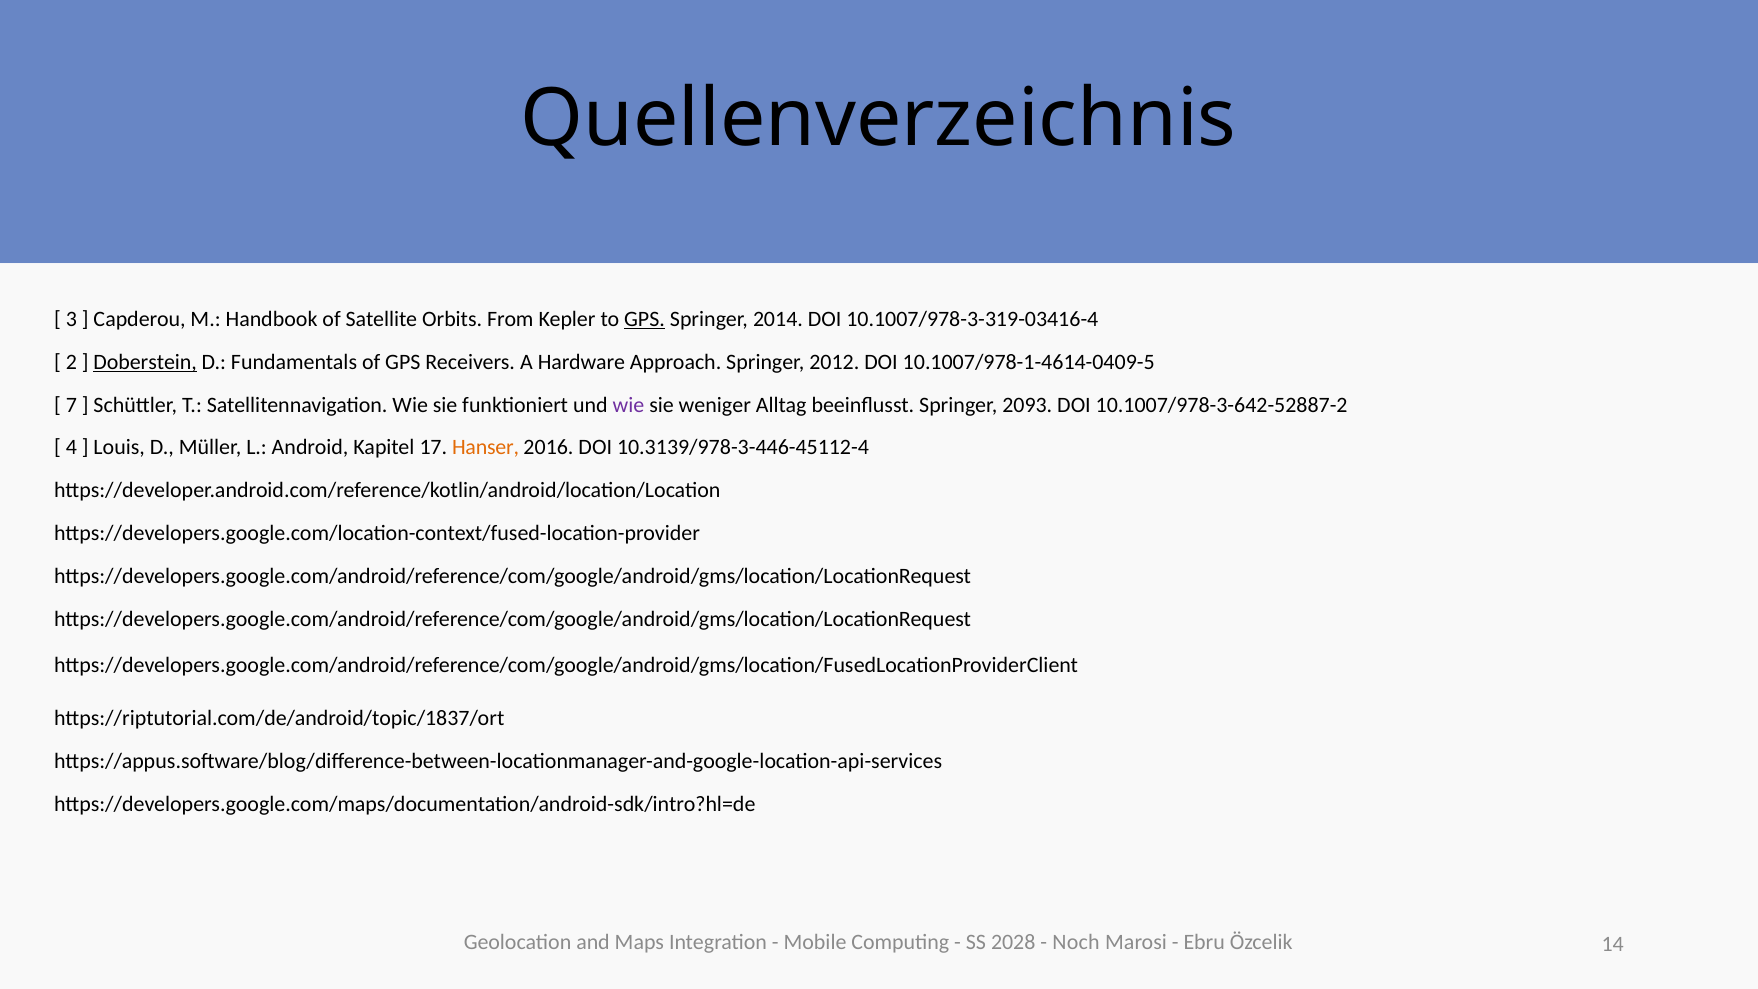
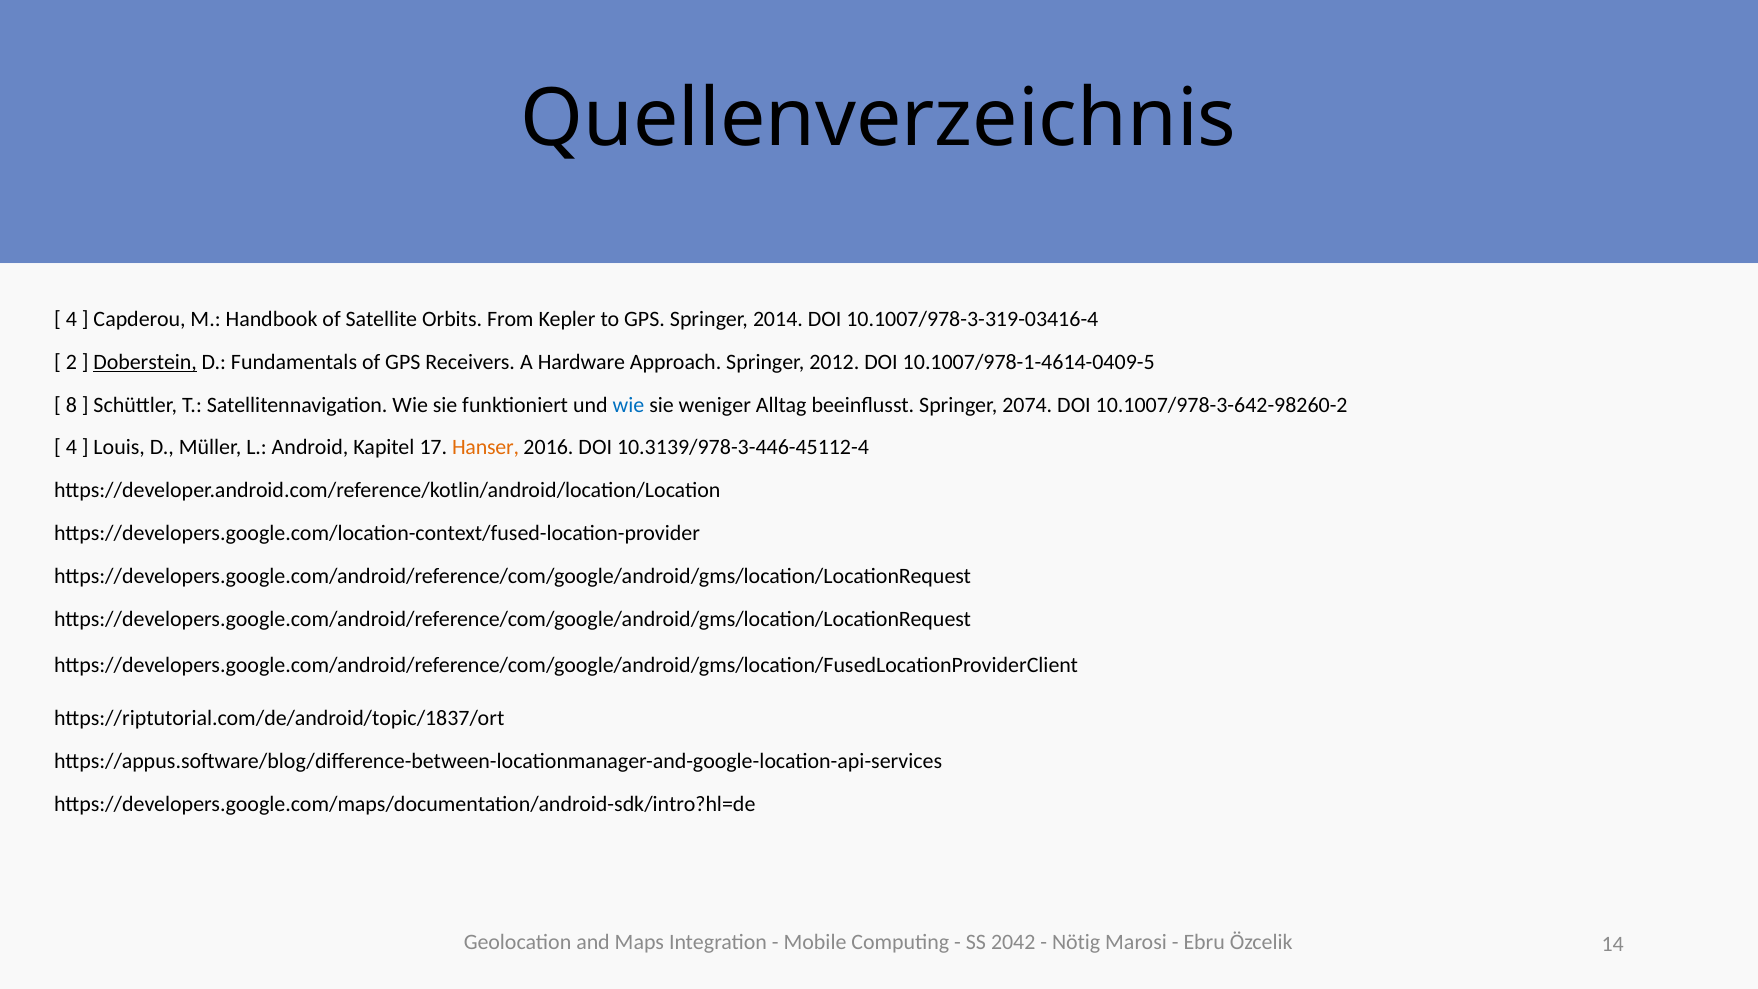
3: 3 -> 4 (71, 319)
GPS underline: present -> none (645, 319)
7: 7 -> 8 (71, 405)
wie colour: purple -> blue (628, 405)
2093: 2093 -> 2074 (1027, 405)
10.1007/978-3-642-52887-2: 10.1007/978-3-642-52887-2 -> 10.1007/978-3-642-98260-2 (1222, 405)
2028: 2028 -> 2042 (1013, 942)
Noch: Noch -> Nötig (1076, 942)
